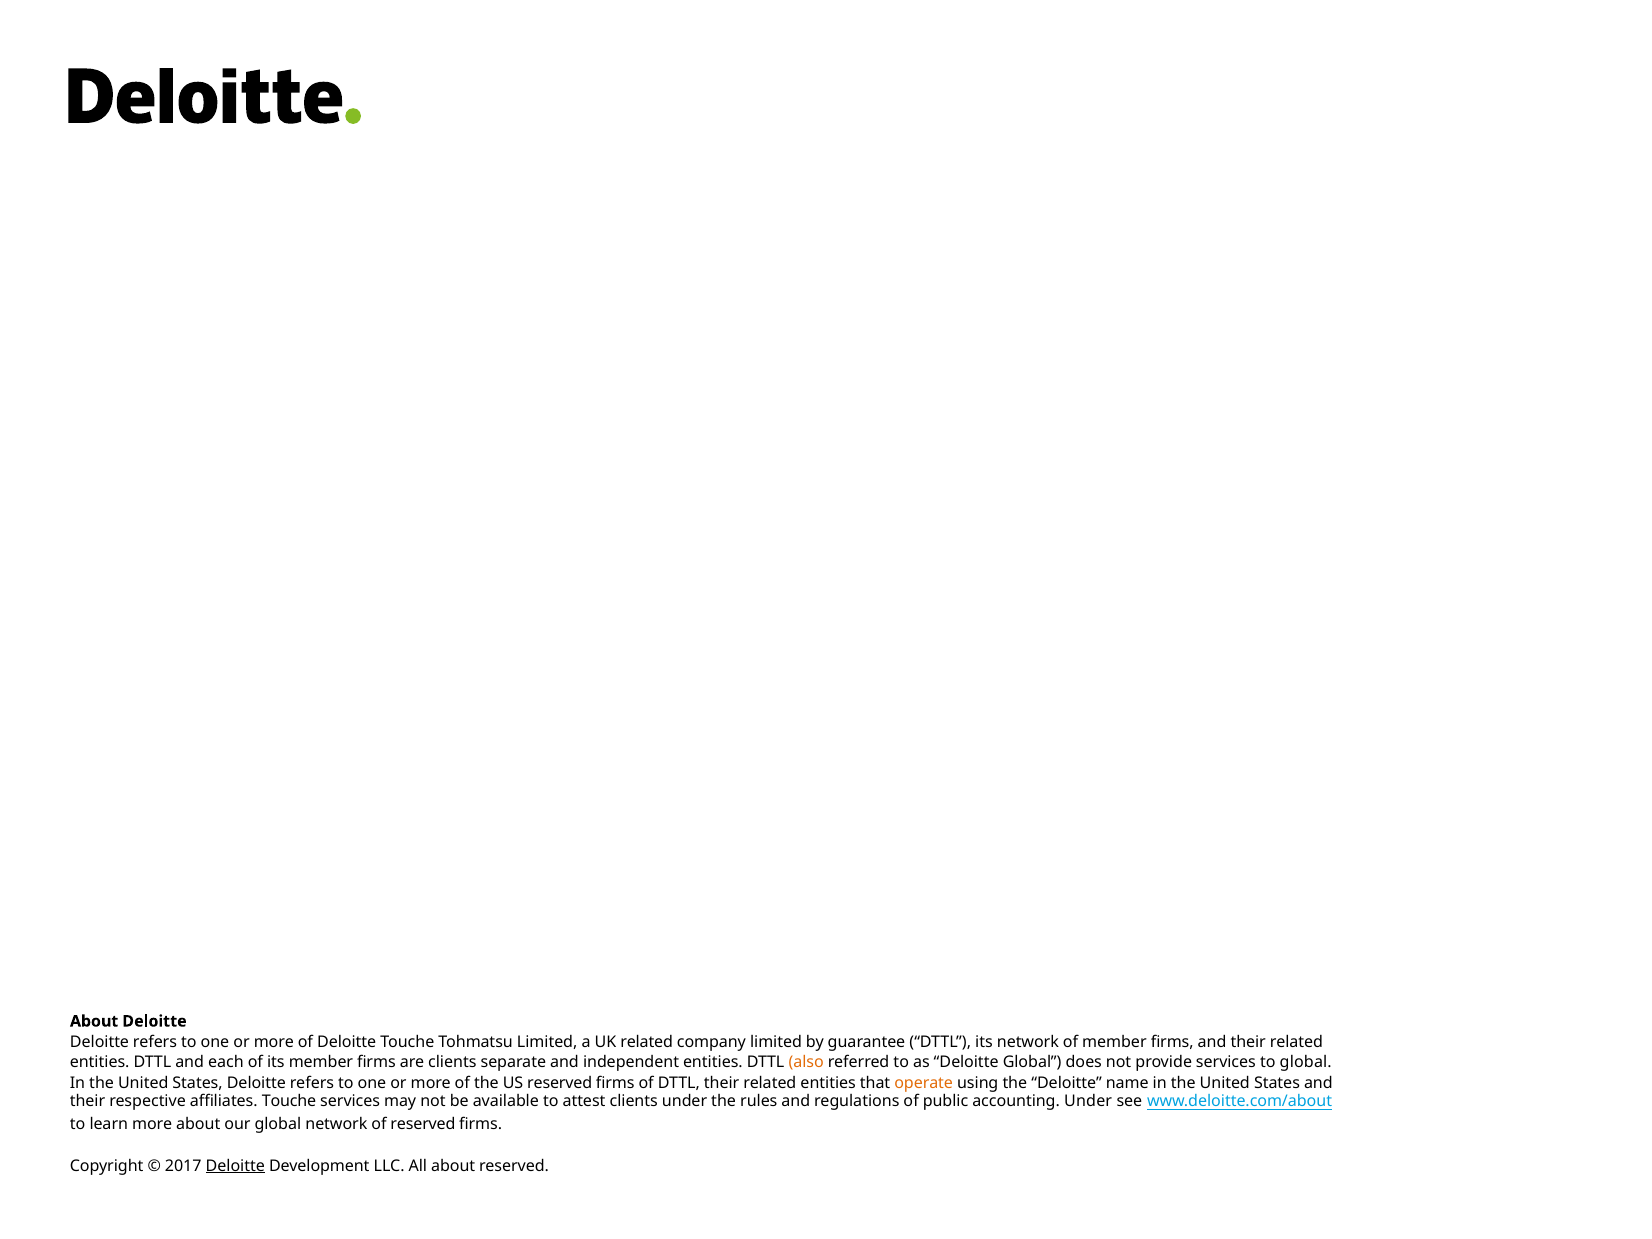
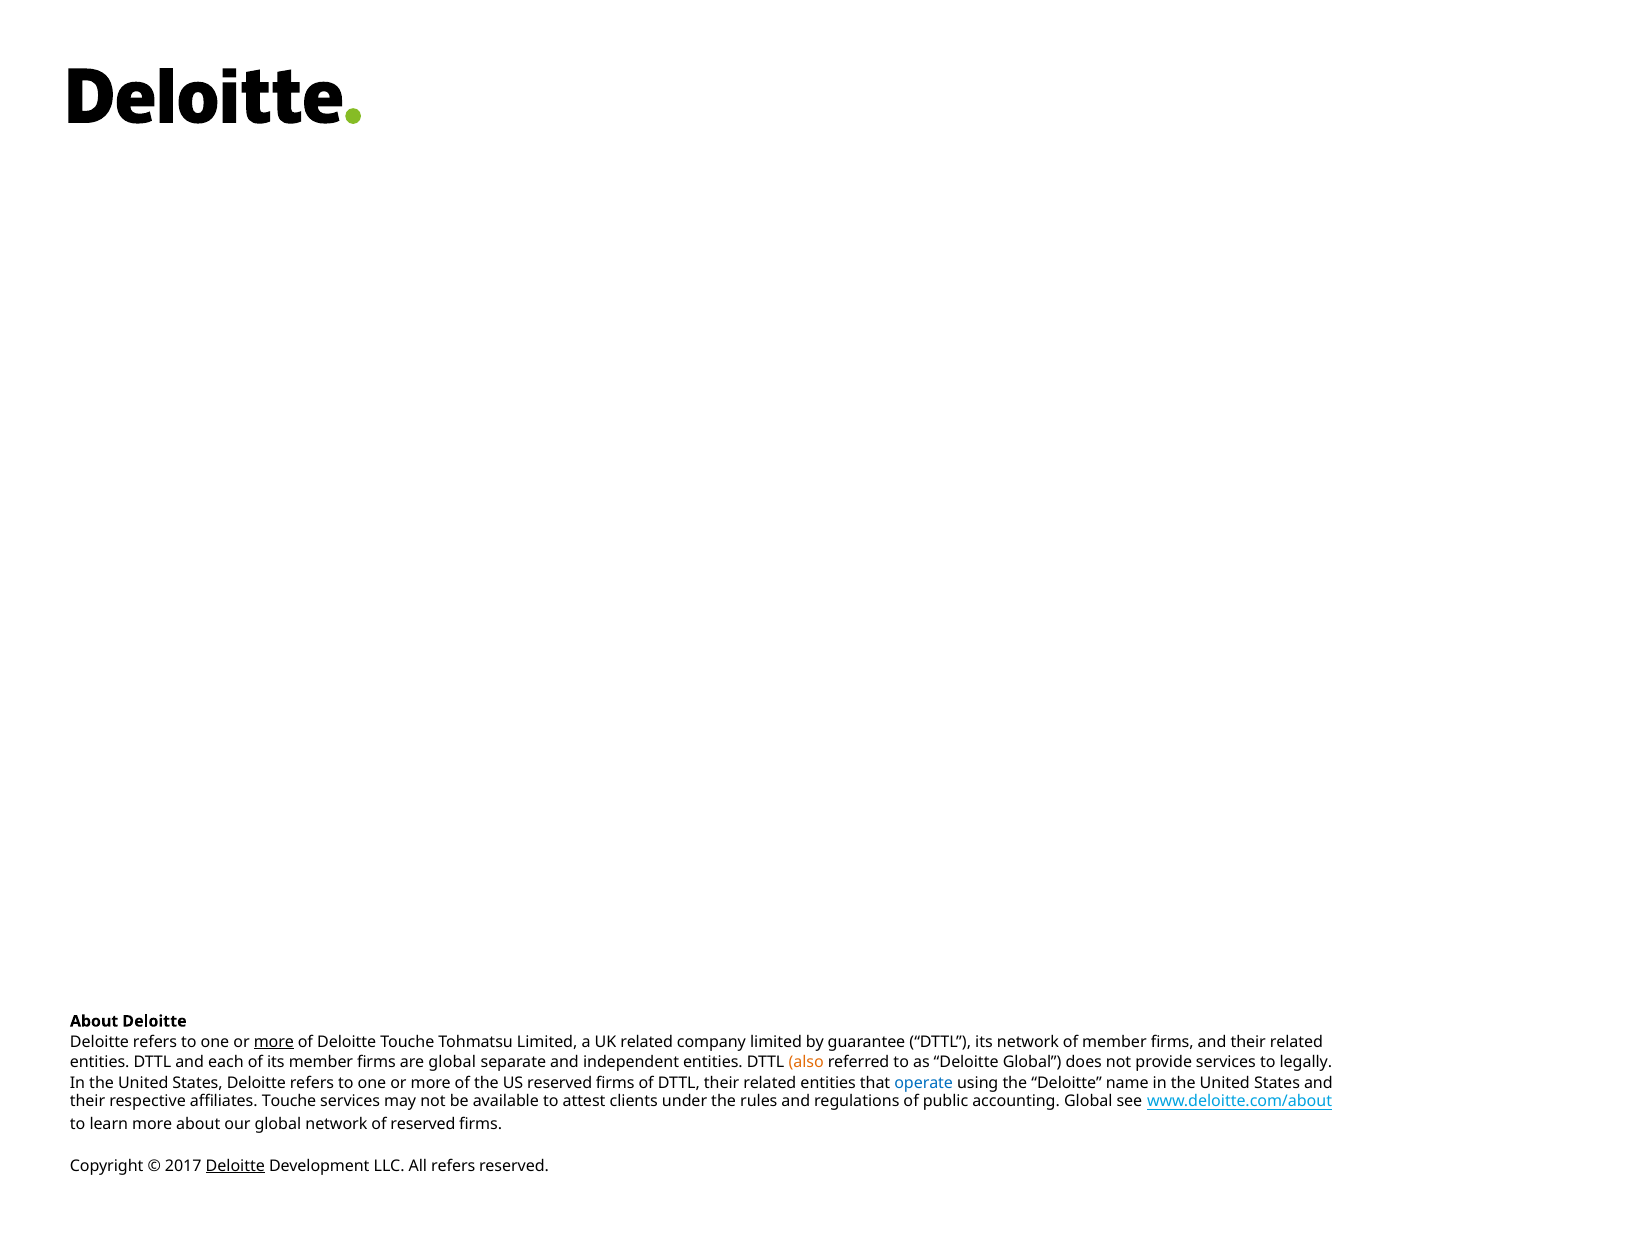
more underline: none -> present (274, 1042)
are clients: clients -> global (452, 1063)
to global: global -> legally (1306, 1063)
operate colour: orange -> blue (924, 1083)
accounting Under: Under -> Global (1088, 1101)
All about: about -> refers (453, 1166)
